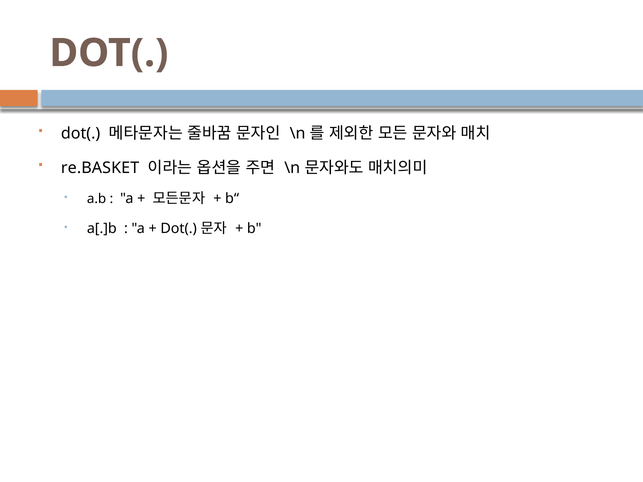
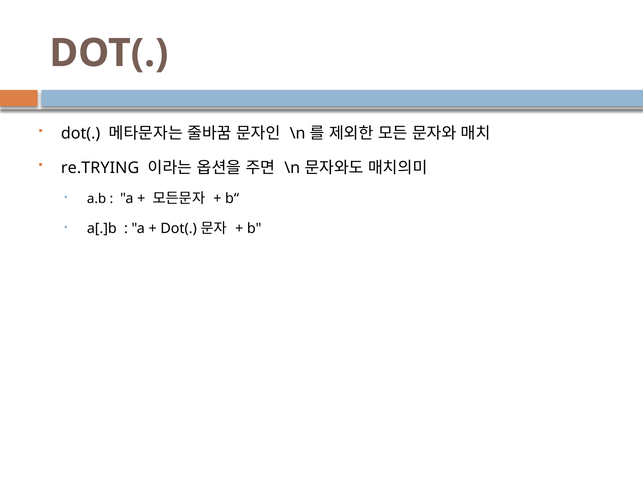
re.BASKET: re.BASKET -> re.TRYING (100, 168)
